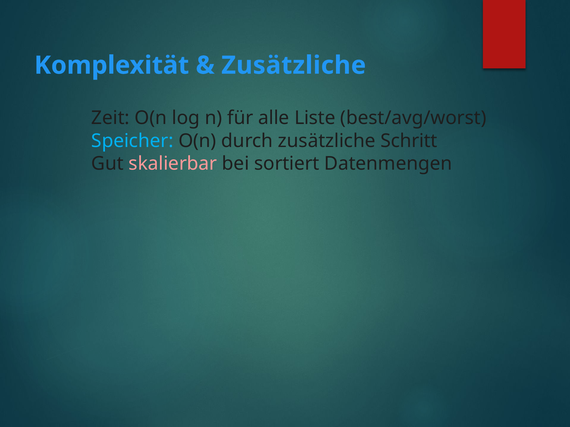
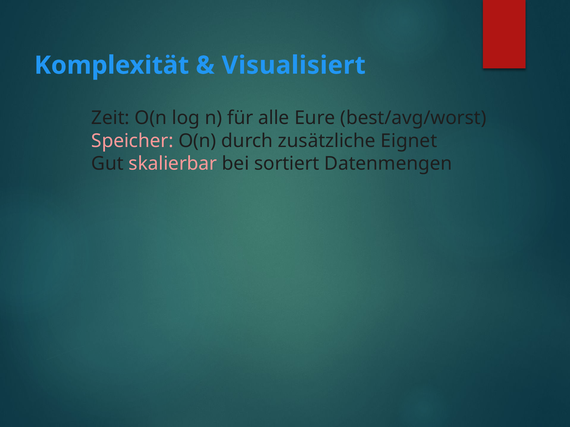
Zusätzliche: Zusätzliche -> Visualisiert (294, 65)
Liste: Liste -> Eure (315, 118)
Speicher colour: light blue -> pink (132, 141)
Schritt: Schritt -> Eignet (409, 141)
